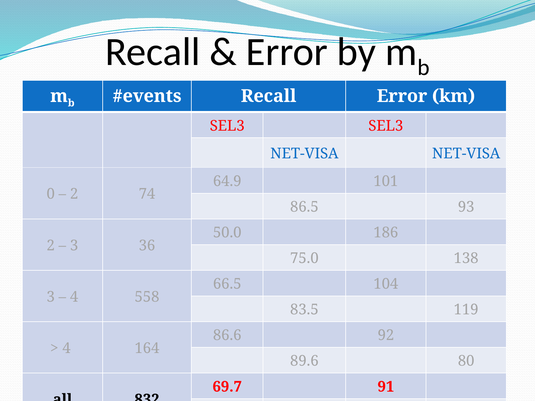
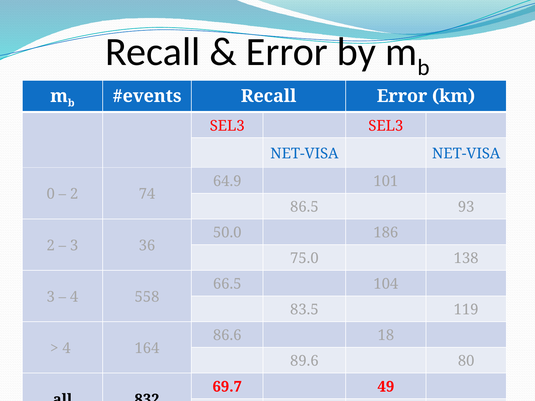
92: 92 -> 18 (386, 336)
91: 91 -> 49 (386, 387)
